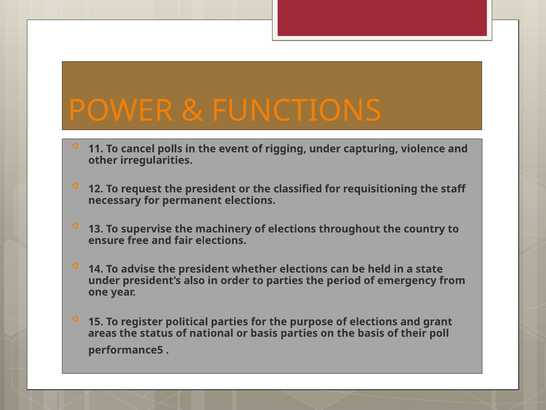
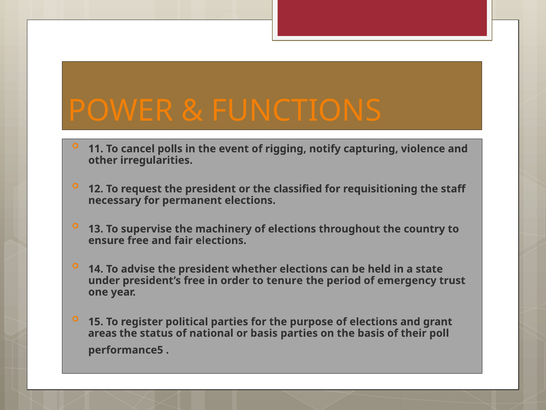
rigging under: under -> notify (325, 149)
president’s also: also -> free (194, 280)
to parties: parties -> tenure (285, 280)
from: from -> trust (452, 280)
